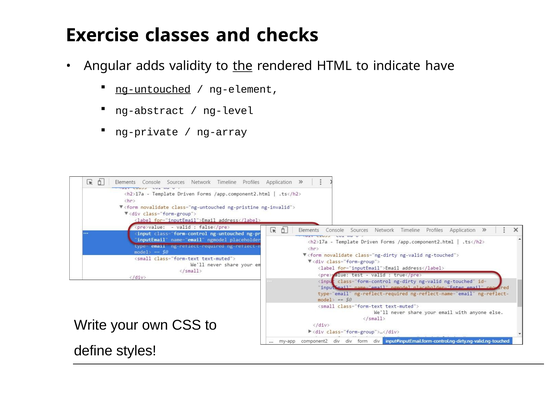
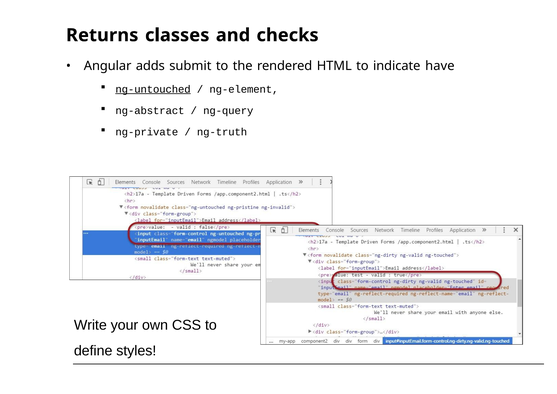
Exercise: Exercise -> Returns (102, 35)
validity: validity -> submit (190, 66)
the underline: present -> none (243, 66)
ng-level: ng-level -> ng-query (228, 111)
ng-array: ng-array -> ng-truth (222, 132)
